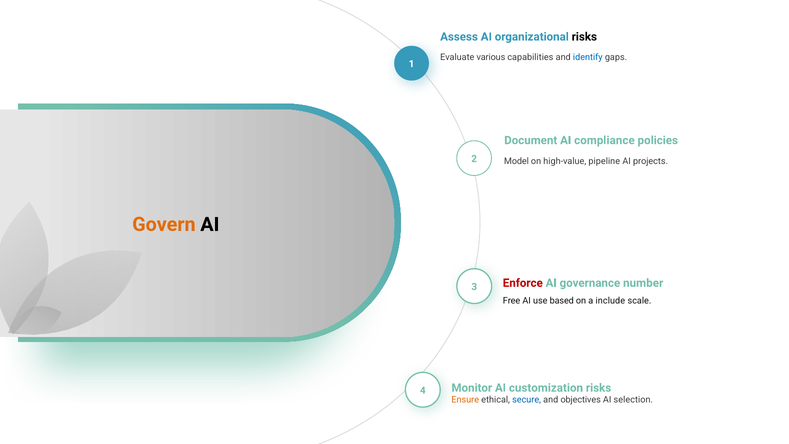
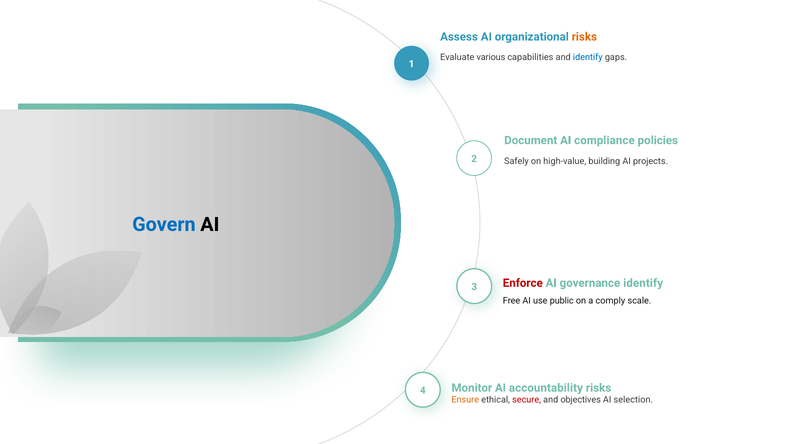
risks colour: black -> orange (584, 37)
Model: Model -> Safely (516, 161)
pipeline: pipeline -> building (604, 161)
Govern colour: orange -> blue (164, 224)
governance number: number -> identify (643, 283)
based: based -> public (562, 300)
include: include -> comply (610, 300)
customization: customization -> accountability (546, 388)
secure colour: blue -> red (527, 400)
